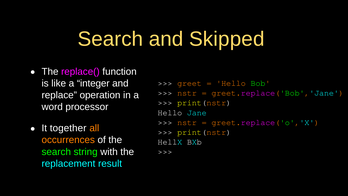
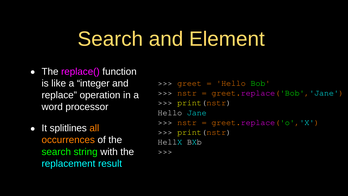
Skipped: Skipped -> Element (227, 39)
together: together -> splitlines (68, 128)
